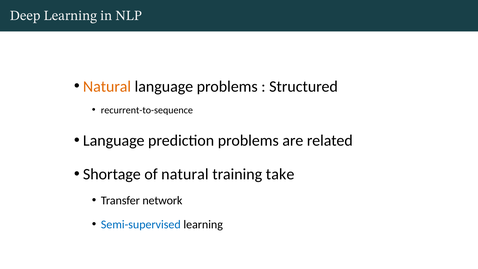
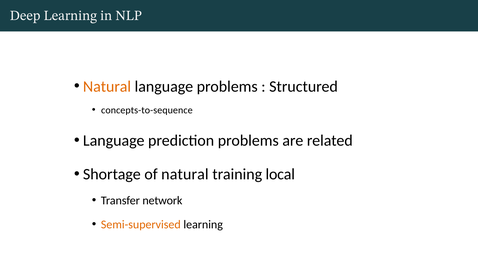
recurrent-to-sequence: recurrent-to-sequence -> concepts-to-sequence (147, 110)
take: take -> local (280, 174)
Semi-supervised colour: blue -> orange (141, 224)
